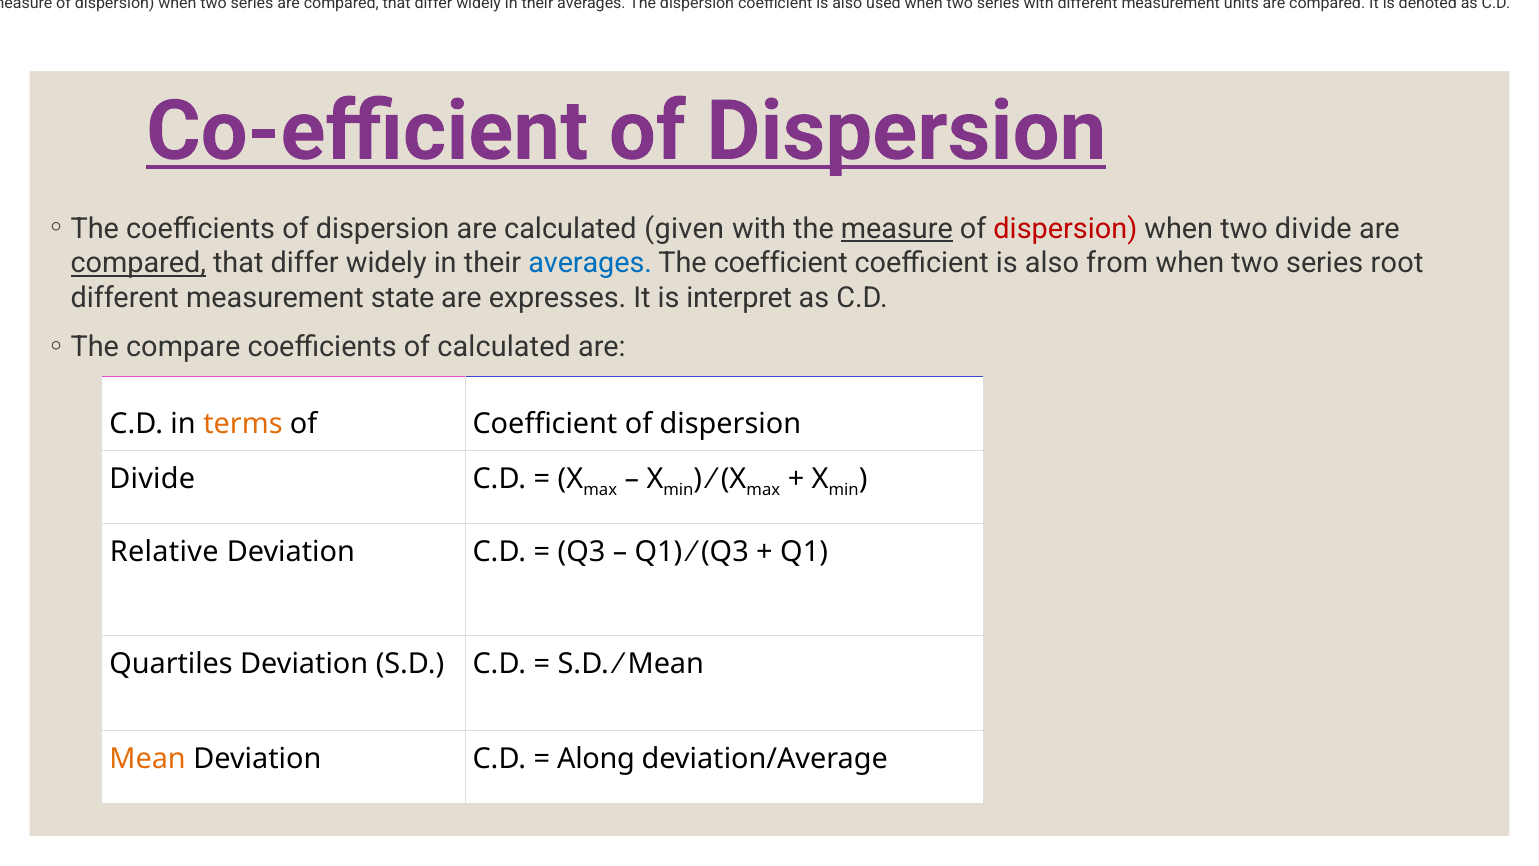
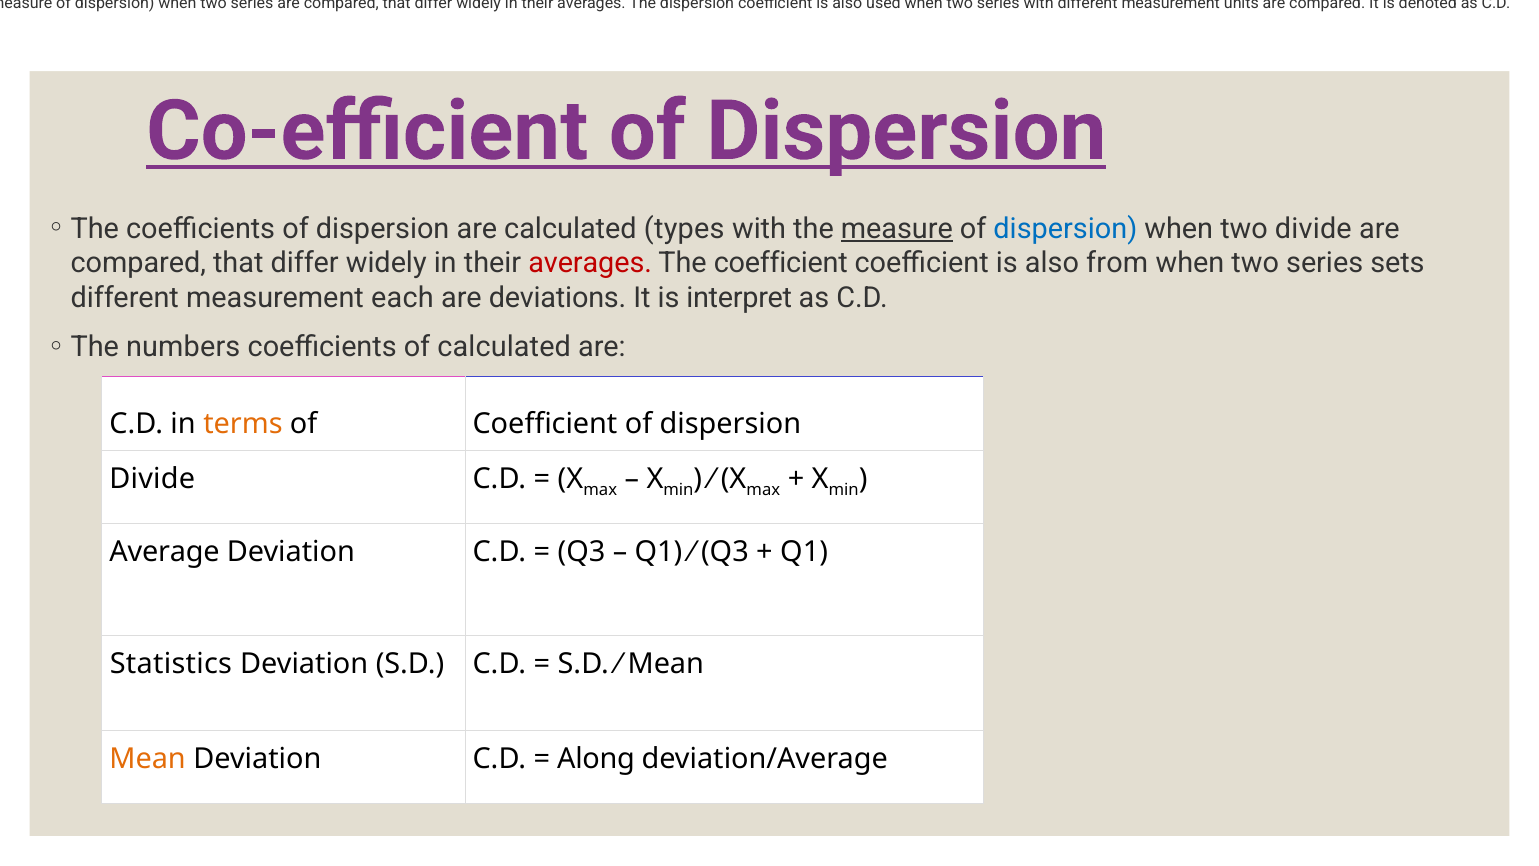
given: given -> types (684, 229)
dispersion colour: red -> blue (1065, 229)
compared underline: present -> none (138, 263)
averages colour: blue -> red (590, 263)
root: root -> sets (1397, 263)
state: state -> each (402, 298)
expresses: expresses -> deviations (558, 298)
compare: compare -> numbers (183, 347)
Relative: Relative -> Average (165, 552)
Quartiles: Quartiles -> Statistics (171, 664)
